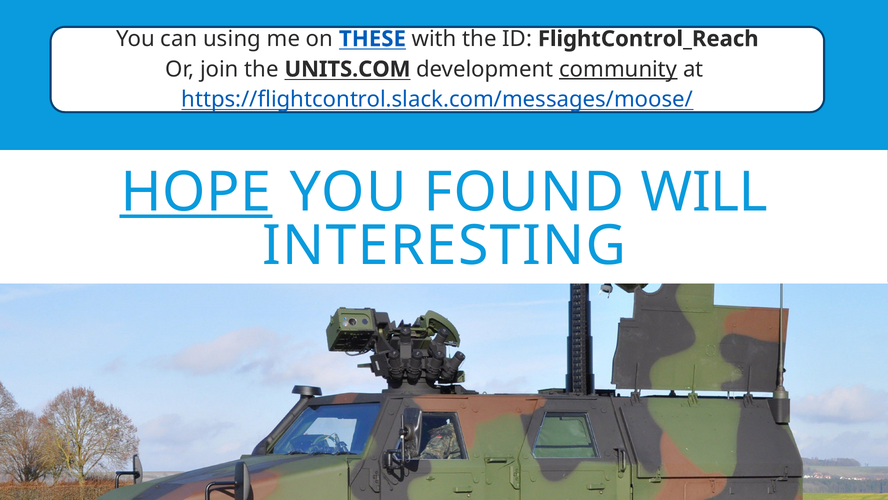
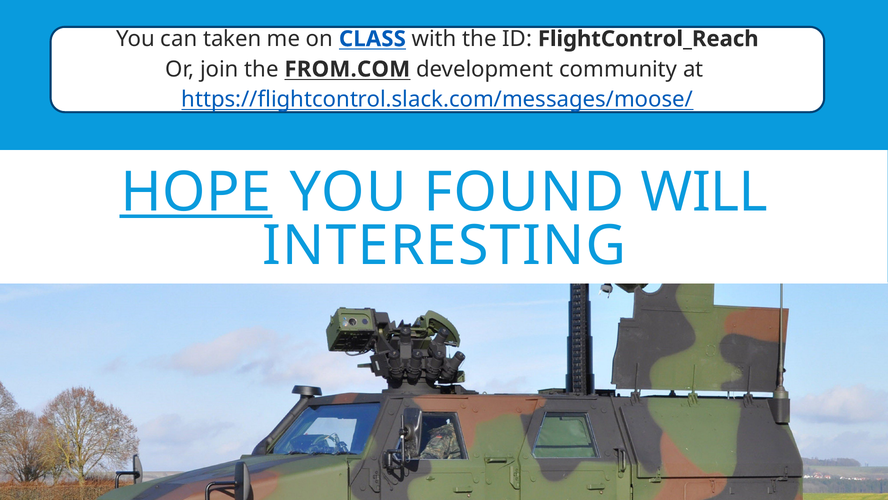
using: using -> taken (232, 39)
THESE: THESE -> CLASS (372, 39)
UNITS.COM: UNITS.COM -> FROM.COM (347, 69)
community underline: present -> none (618, 69)
